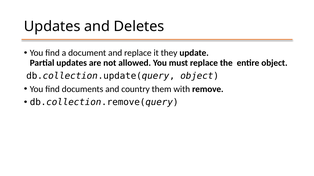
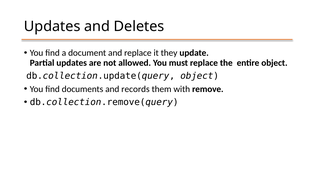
country: country -> records (135, 89)
